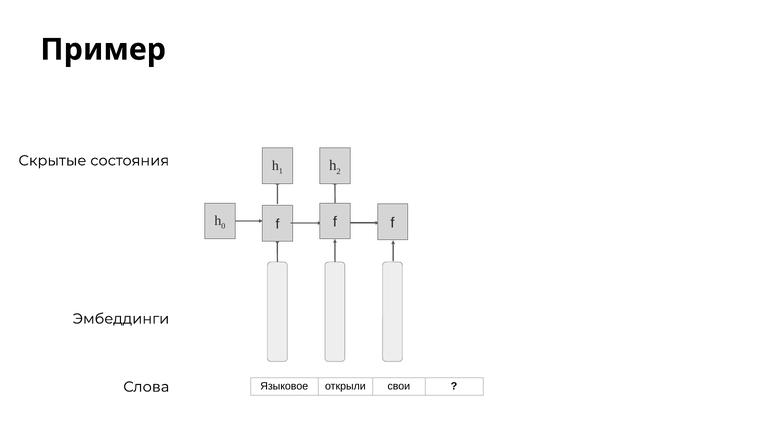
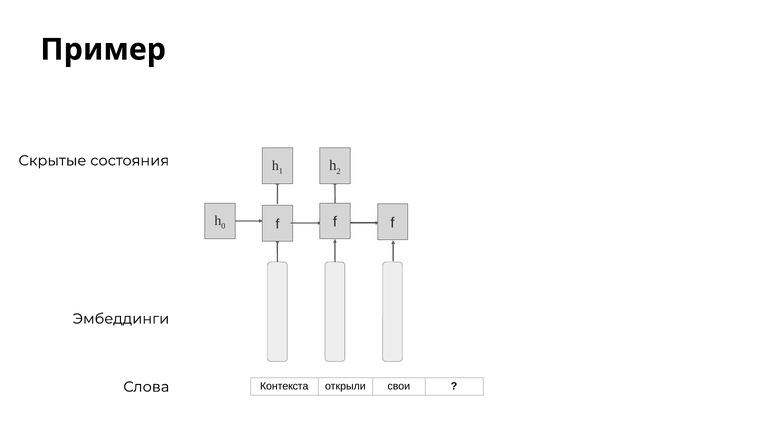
Языковое: Языковое -> Контекста (284, 386)
